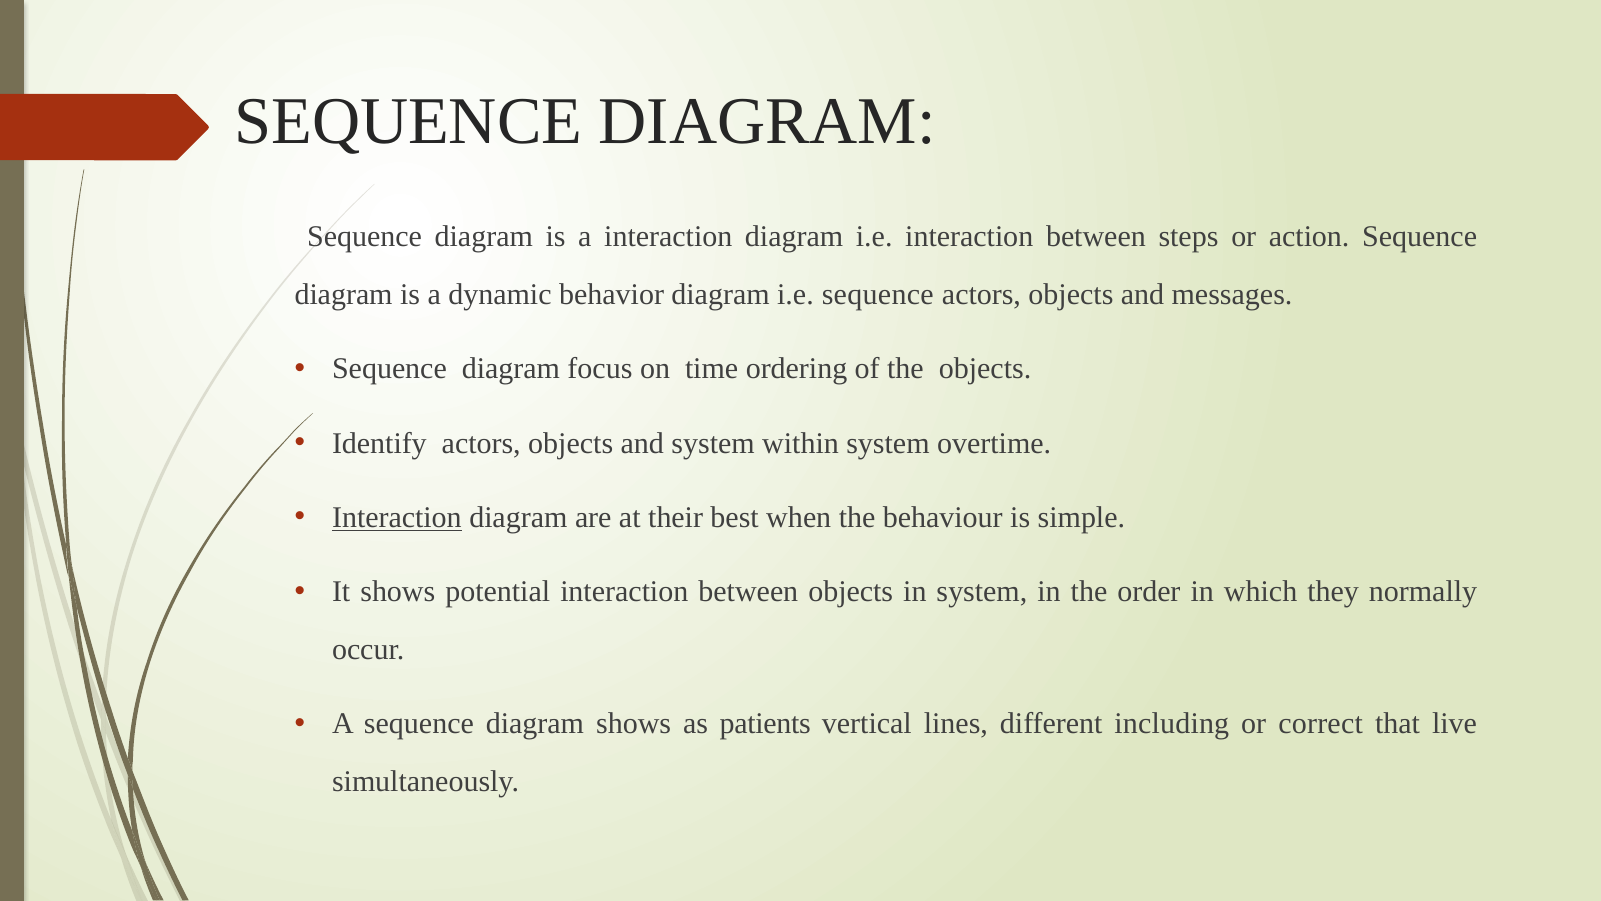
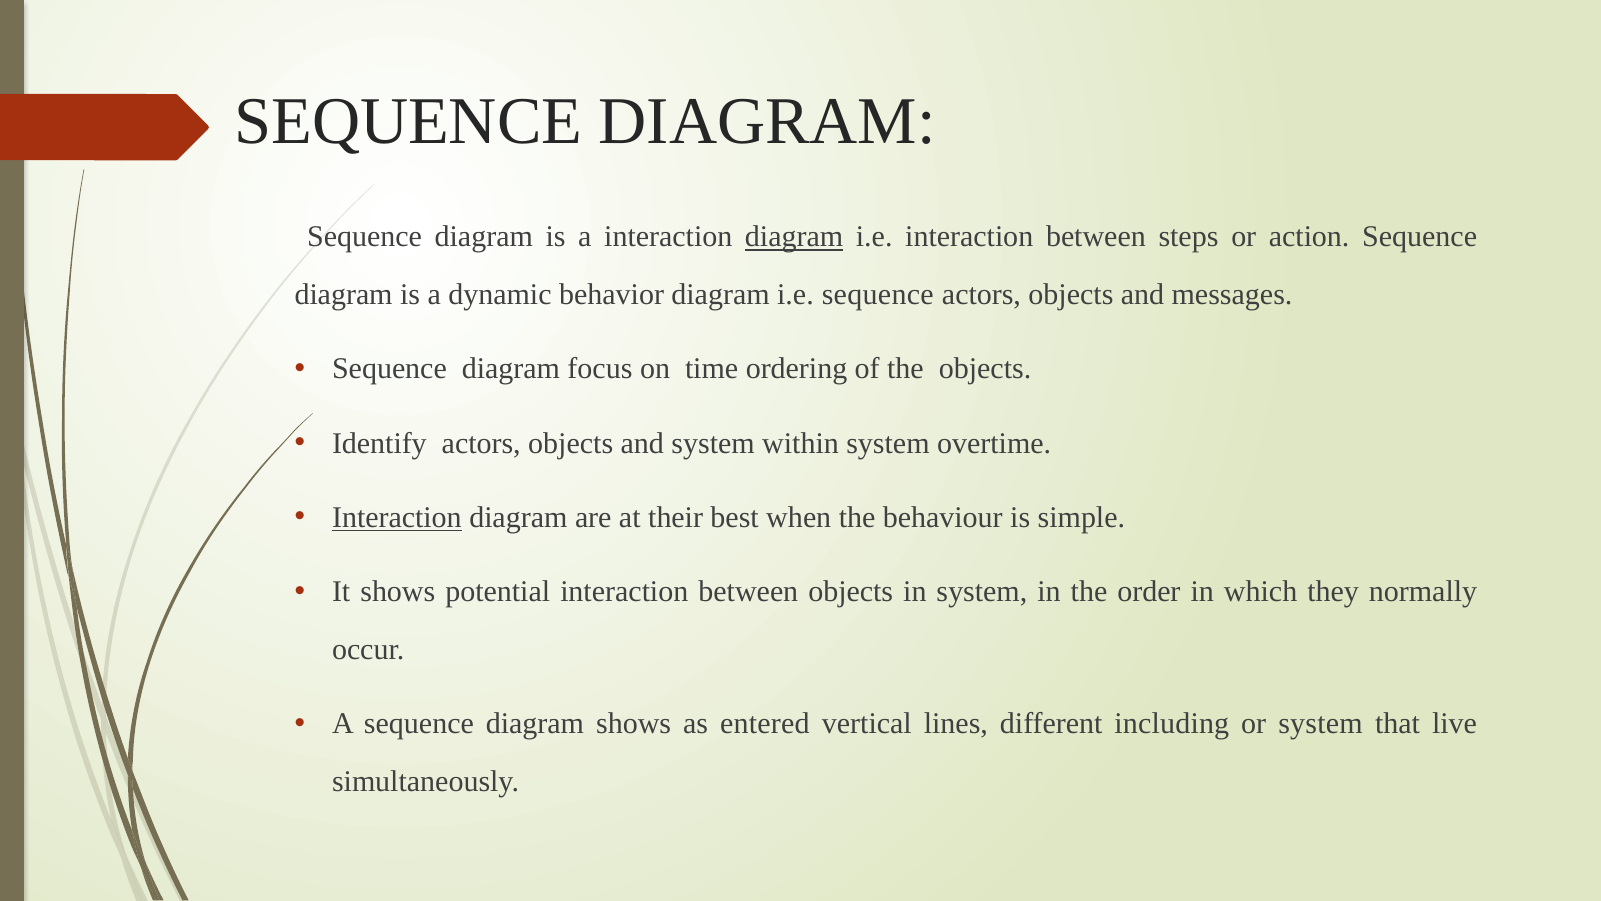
diagram underline: none -> present (794, 237)
patients: patients -> entered (765, 723)
or correct: correct -> system (1321, 723)
